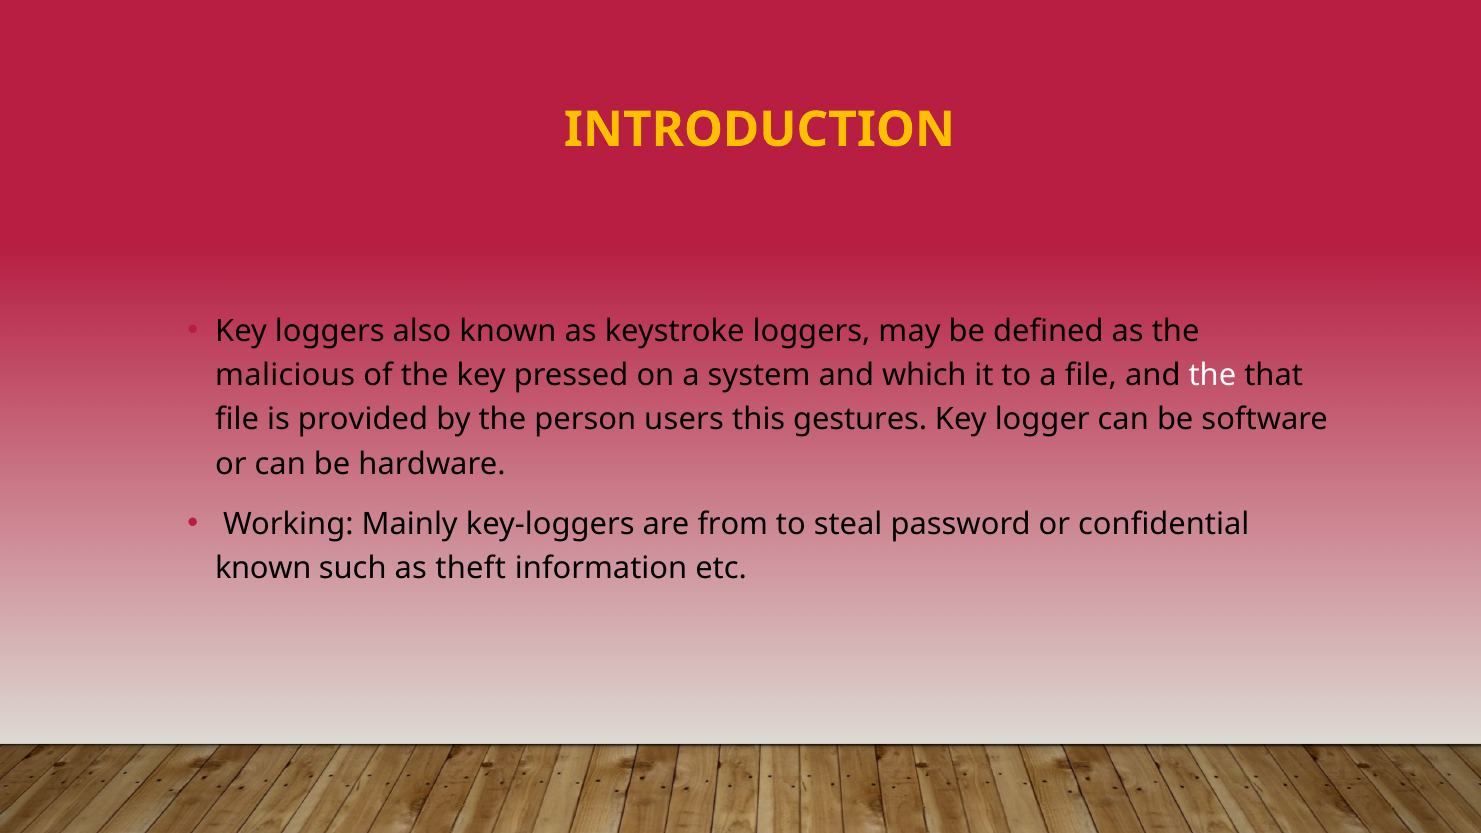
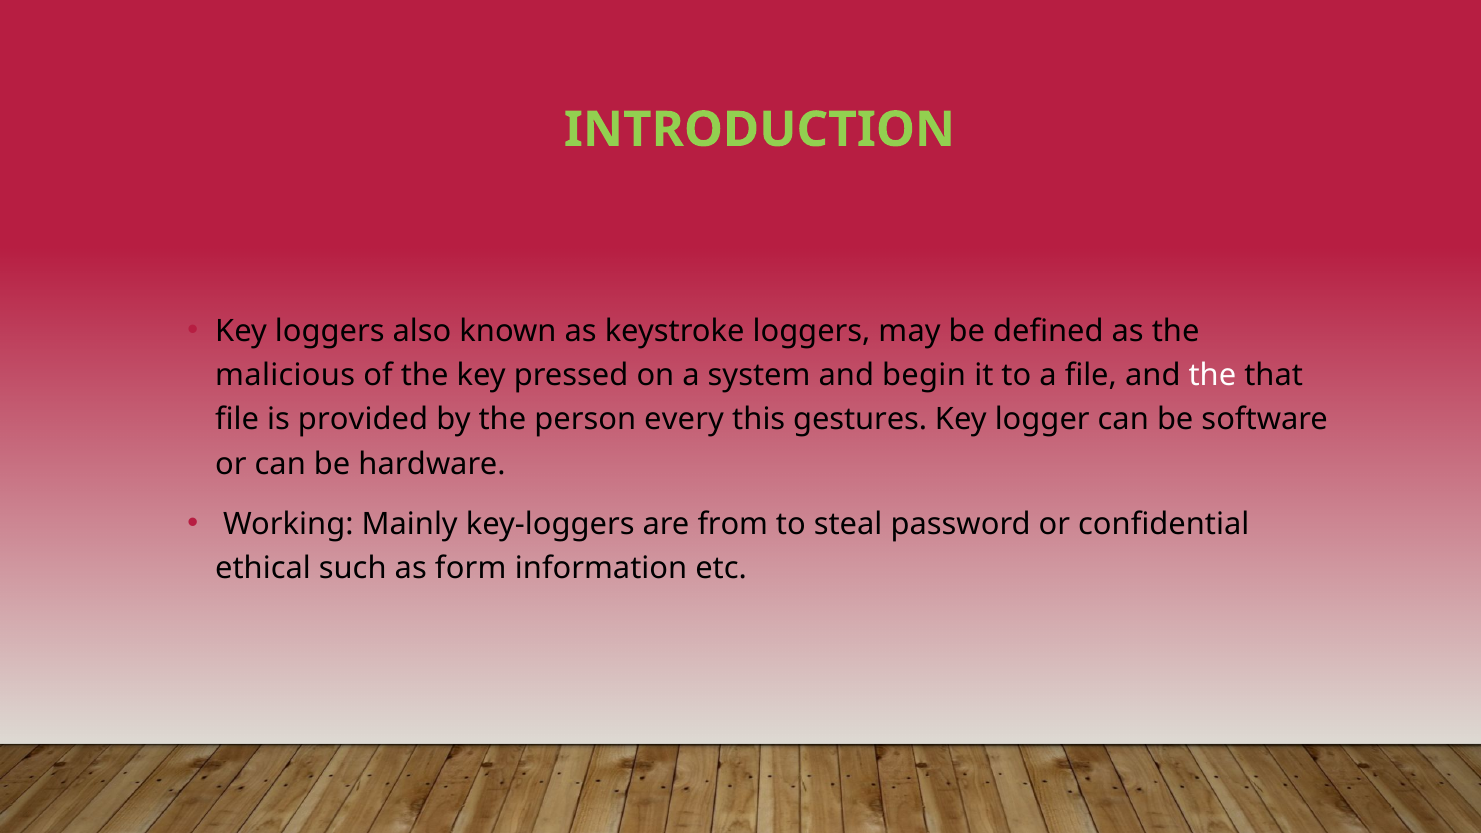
INTRODUCTION colour: yellow -> light green (759, 130)
which: which -> begin (924, 375)
users: users -> every (684, 420)
known: known -> ethical (263, 569)
theft: theft -> form (471, 569)
